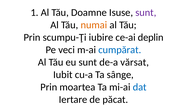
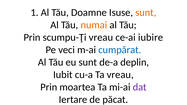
sunt colour: purple -> orange (146, 13)
scumpu-Ţi iubire: iubire -> vreau (101, 37)
deplin: deplin -> iubire (151, 37)
vărsat: vărsat -> deplin (135, 62)
Ta sânge: sânge -> vreau (120, 75)
dat colour: blue -> purple (140, 87)
